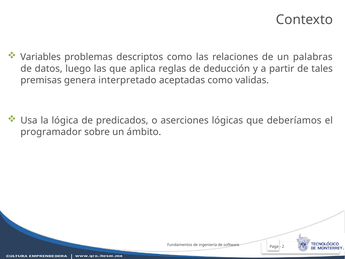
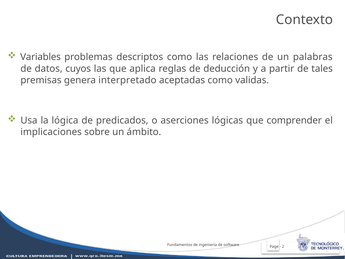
luego: luego -> cuyos (78, 69)
deberíamos: deberíamos -> comprender (294, 120)
programador: programador -> implicaciones (51, 132)
